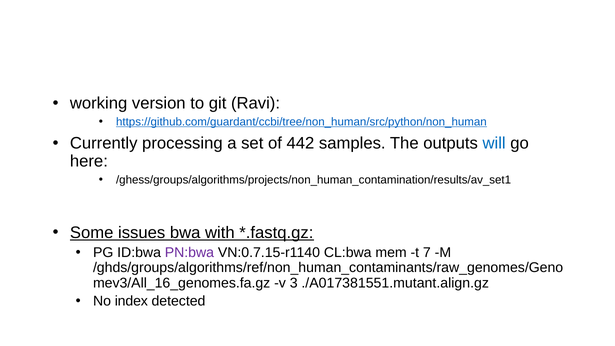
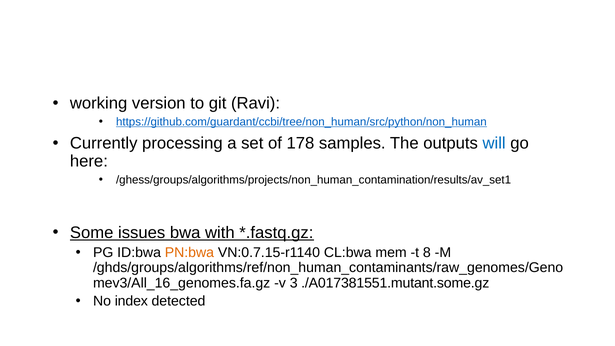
442: 442 -> 178 (300, 143)
PN:bwa colour: purple -> orange (189, 252)
7: 7 -> 8 (427, 252)
./A017381551.mutant.align.gz: ./A017381551.mutant.align.gz -> ./A017381551.mutant.some.gz (395, 283)
